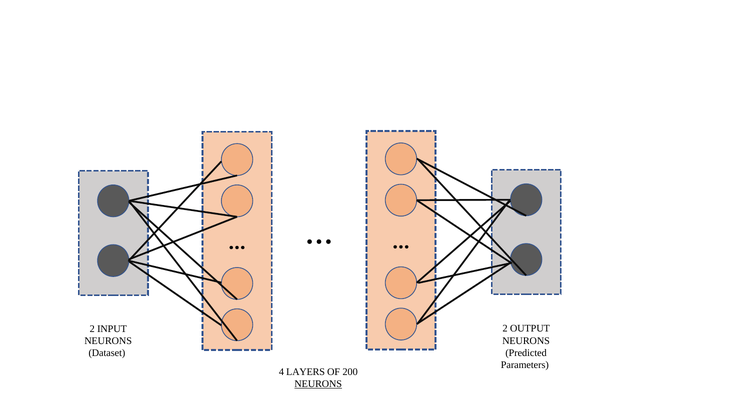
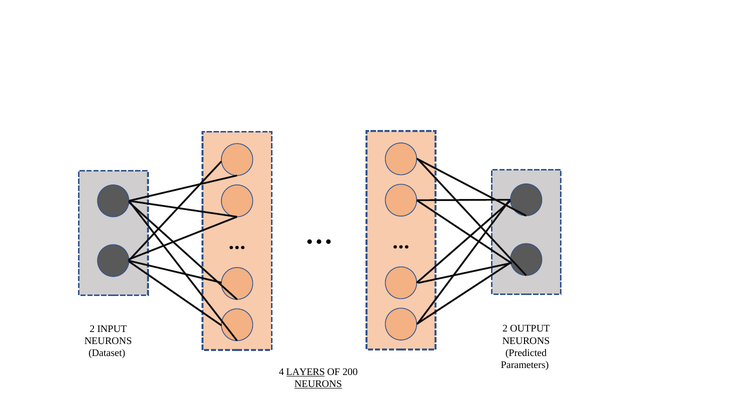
LAYERS underline: none -> present (306, 372)
